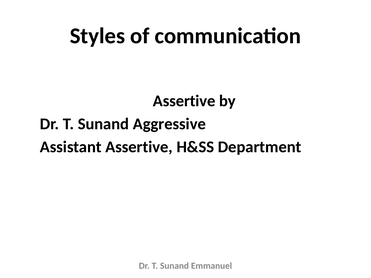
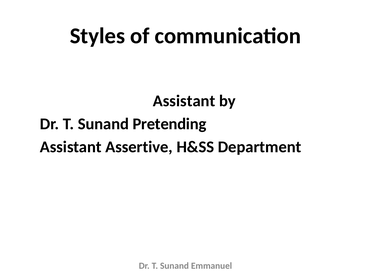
Assertive: Assertive -> Assistant (184, 101)
Aggressive: Aggressive -> Pretending (169, 124)
